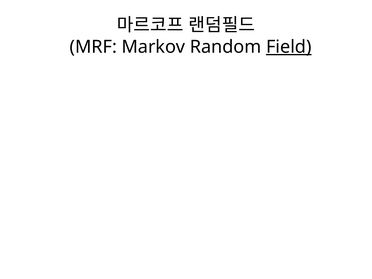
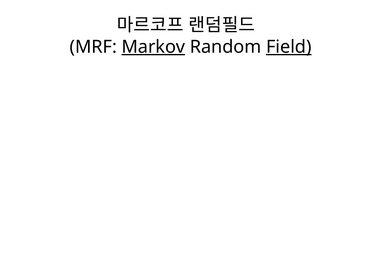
Markov underline: none -> present (153, 47)
